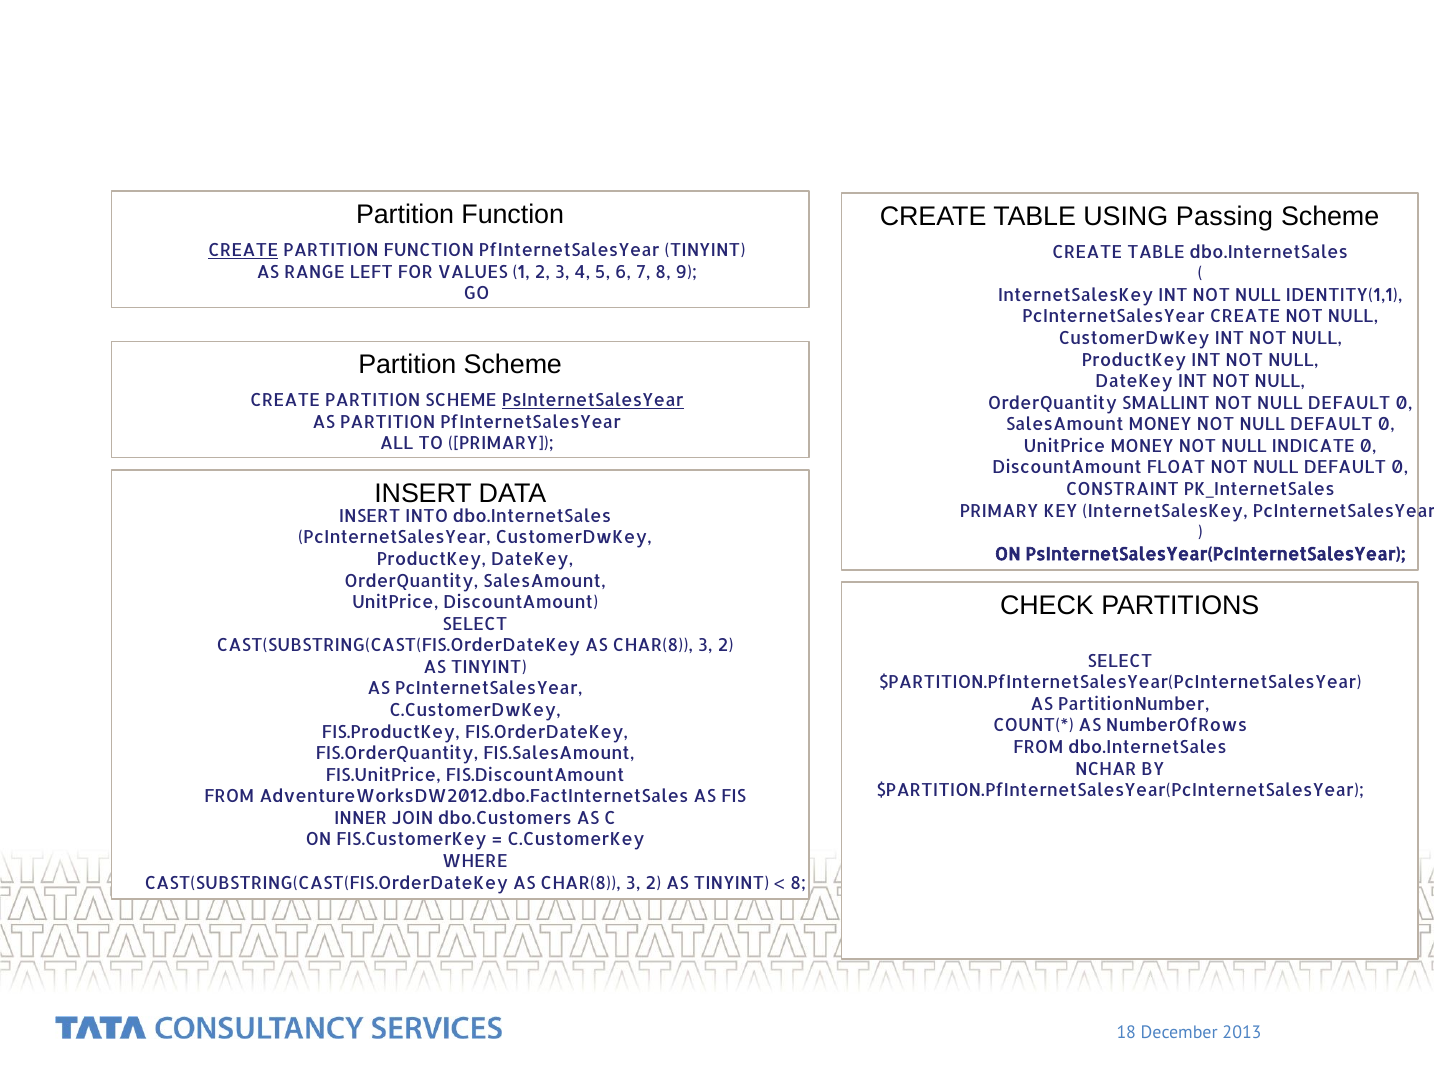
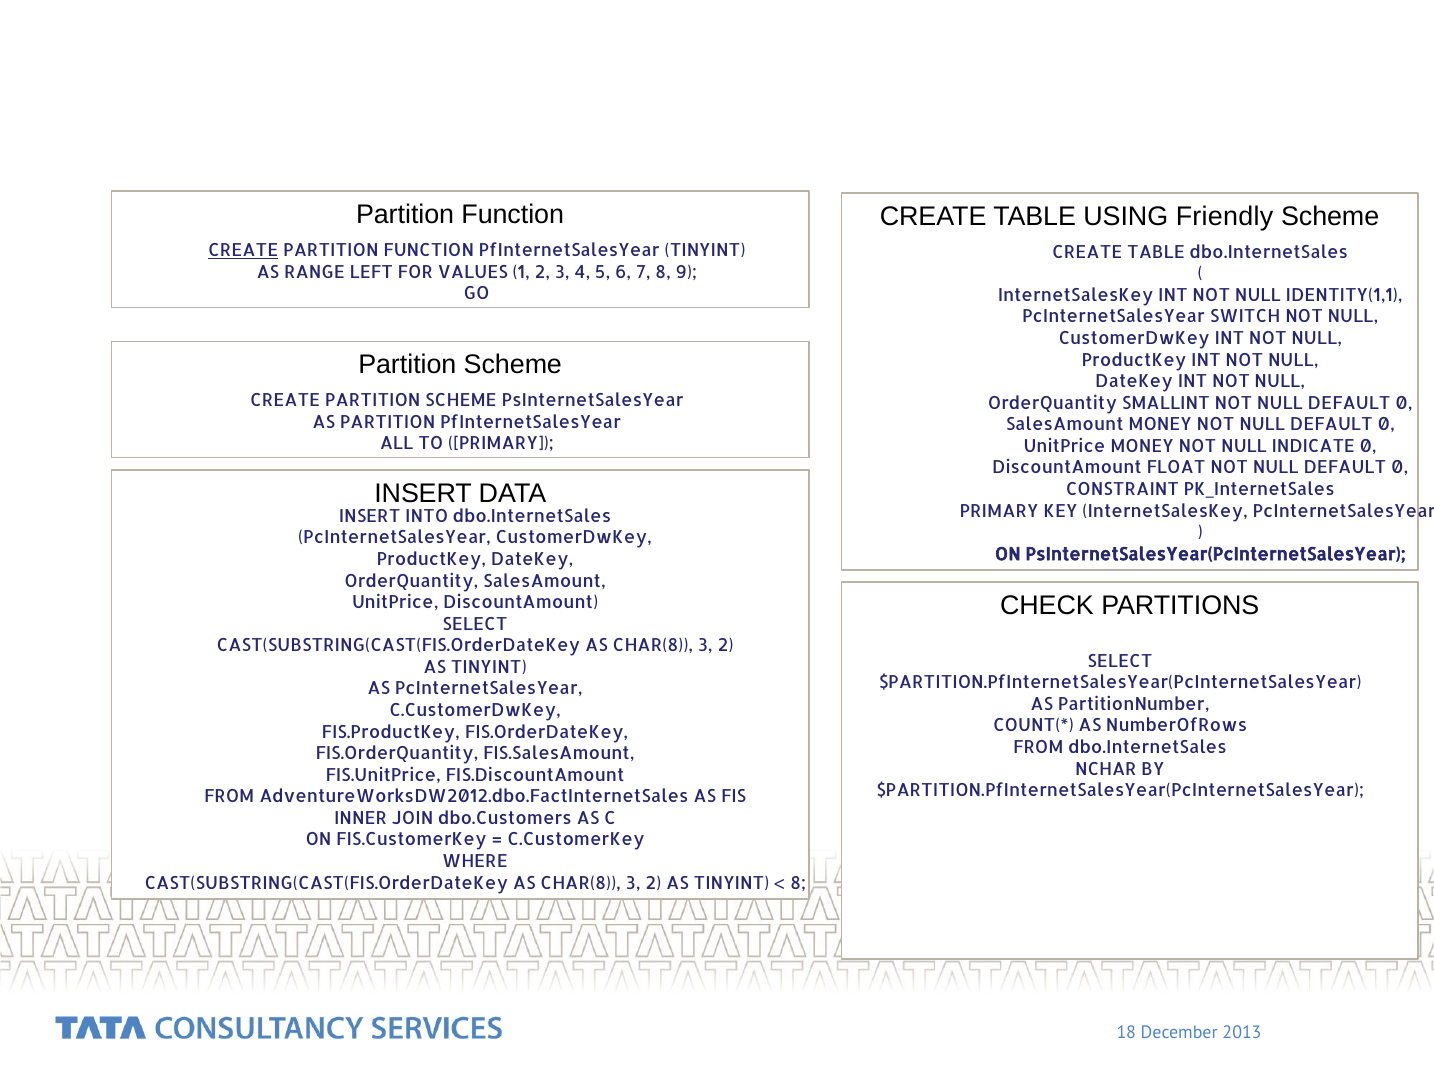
Passing: Passing -> Friendly (1225, 216)
PcInternetSalesYear CREATE: CREATE -> SWITCH (1245, 317)
PsInternetSalesYear underline: present -> none (593, 400)
